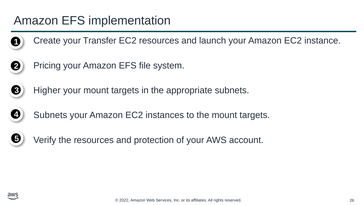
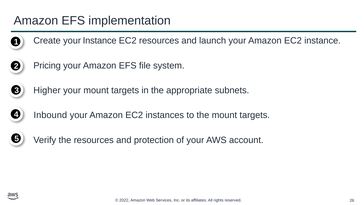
your Transfer: Transfer -> Instance (100, 41)
Subnets: Subnets -> Inbound (50, 115)
